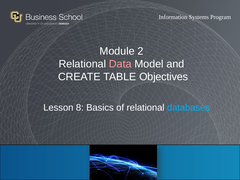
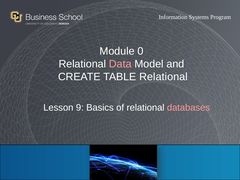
2: 2 -> 0 (140, 51)
TABLE Objectives: Objectives -> Relational (164, 77)
8: 8 -> 9 (80, 108)
databases colour: light blue -> pink (188, 108)
